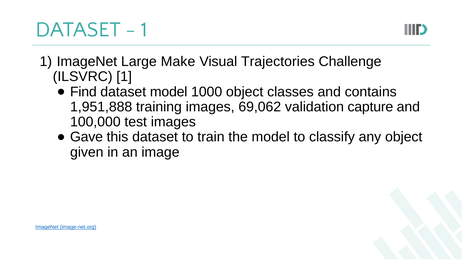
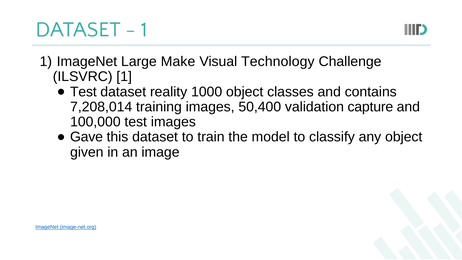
Trajectories: Trajectories -> Technology (278, 62)
Find: Find -> Test (83, 92)
dataset model: model -> reality (169, 92)
1,951,888: 1,951,888 -> 7,208,014 (101, 107)
69,062: 69,062 -> 50,400 (260, 107)
